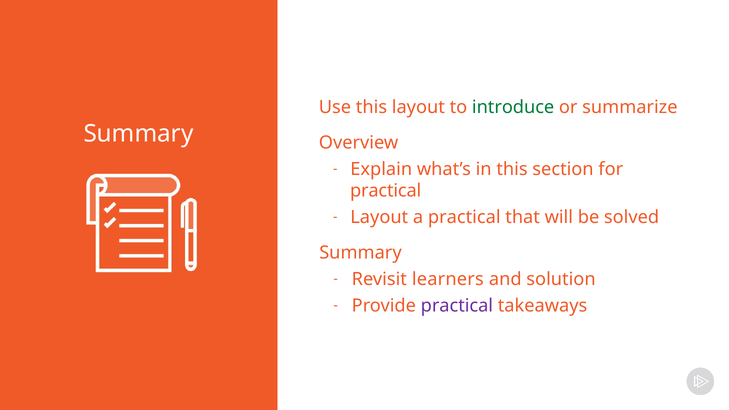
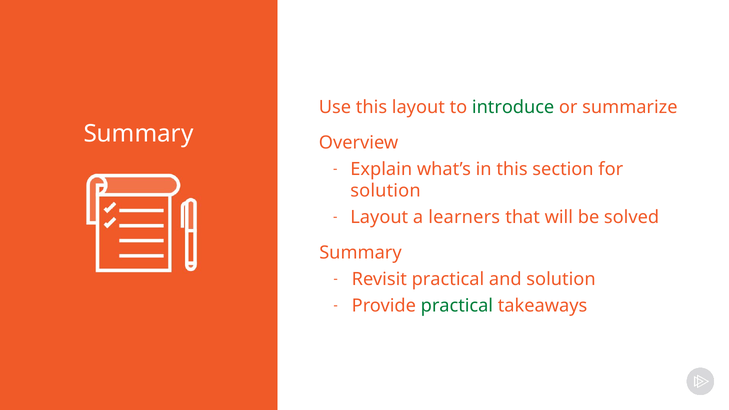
practical: practical -> solution (385, 191)
a practical: practical -> learners (464, 217)
Revisit learners: learners -> practical (448, 279)
practical colour: purple -> green (457, 306)
